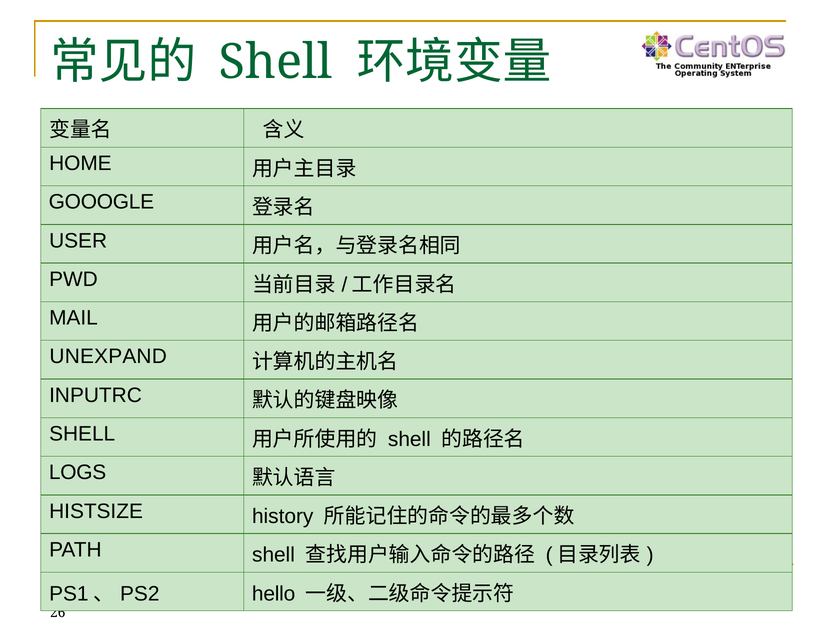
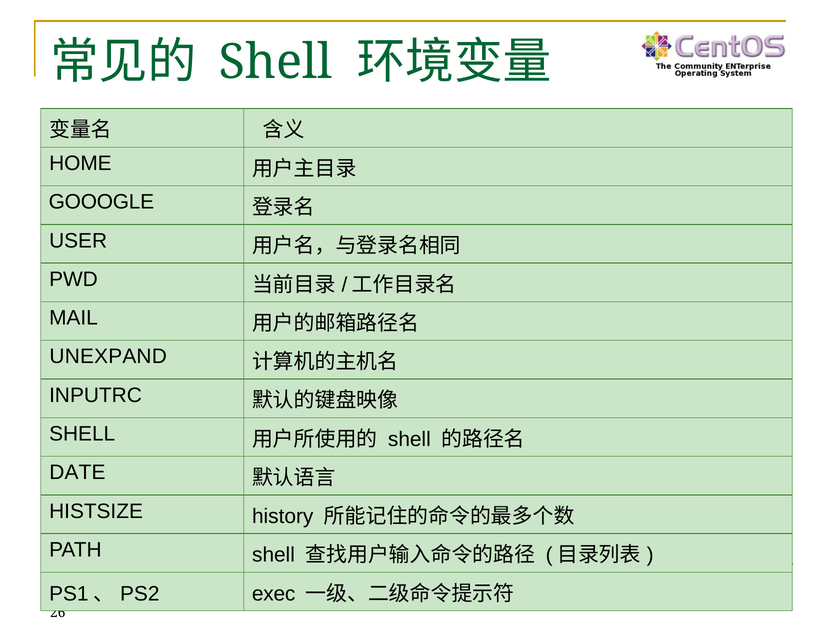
LOGS: LOGS -> DATE (77, 472)
hello: hello -> exec (274, 593)
